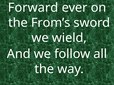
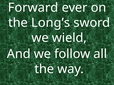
From’s: From’s -> Long’s (51, 23)
